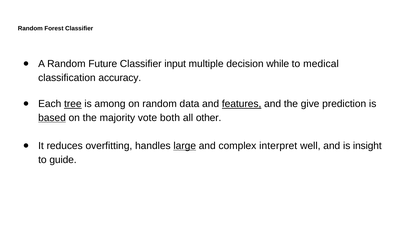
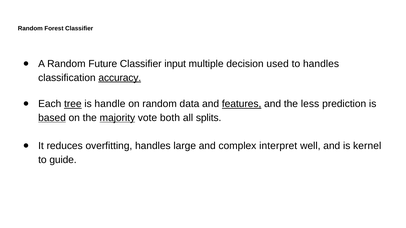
while: while -> used (278, 64)
to medical: medical -> handles (321, 64)
accuracy underline: none -> present (120, 78)
among: among -> handle (110, 104)
give: give -> less (310, 104)
majority underline: none -> present (117, 118)
other: other -> splits (209, 118)
large underline: present -> none (185, 146)
insight: insight -> kernel (367, 146)
